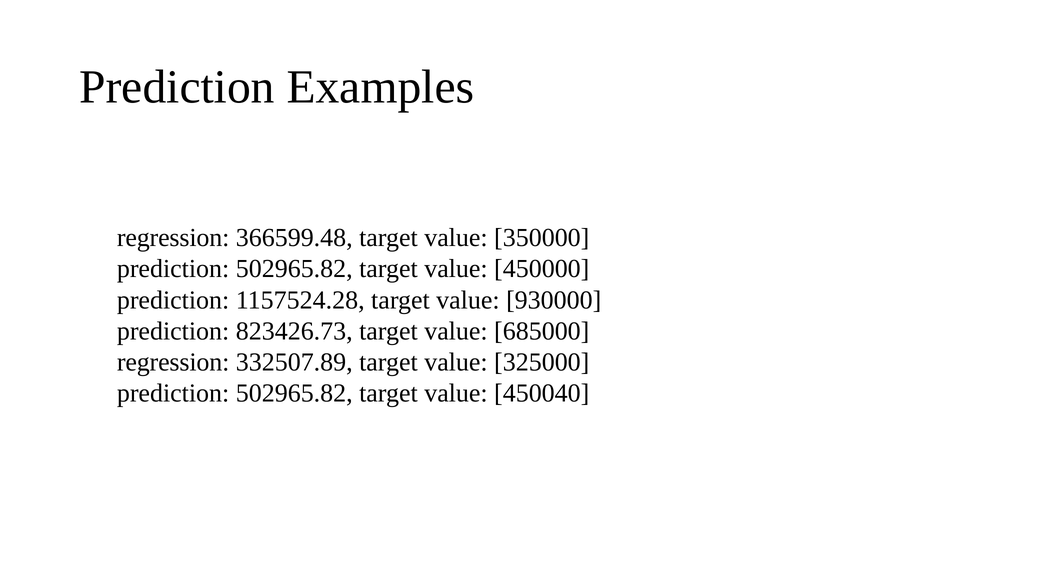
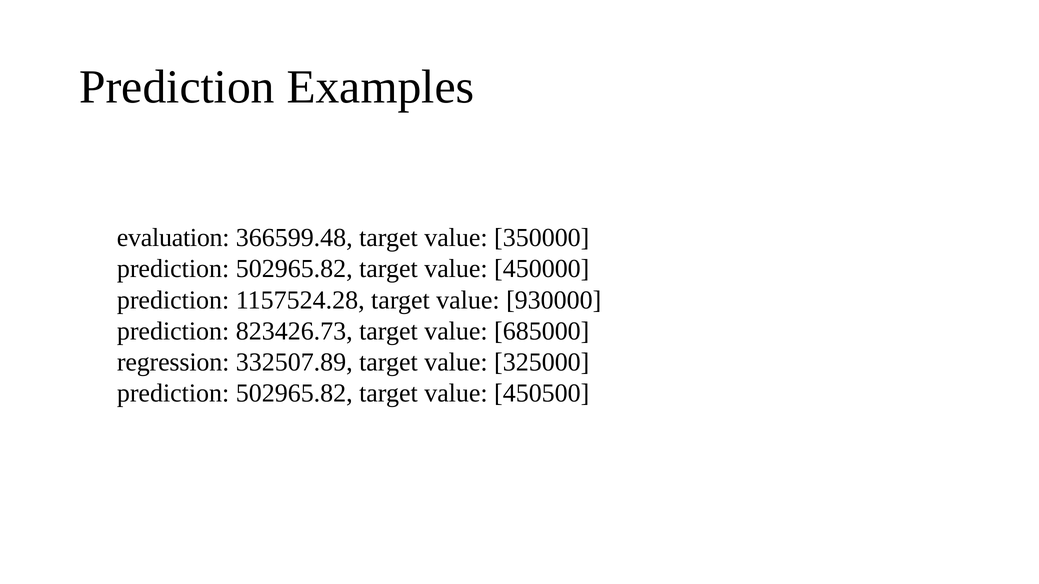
regression: regression -> evaluation (173, 238)
450040: 450040 -> 450500 (542, 394)
